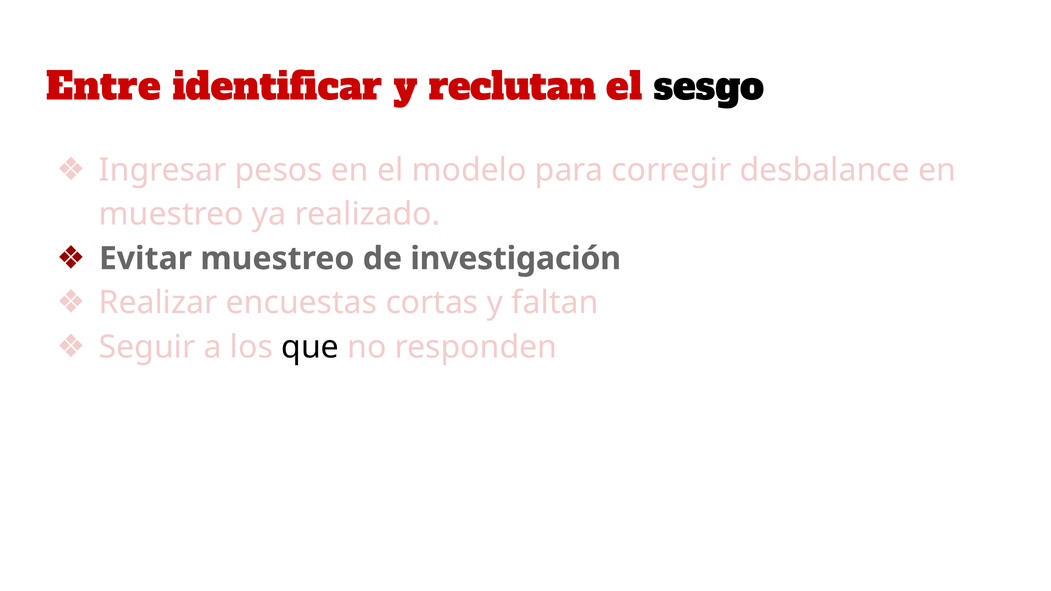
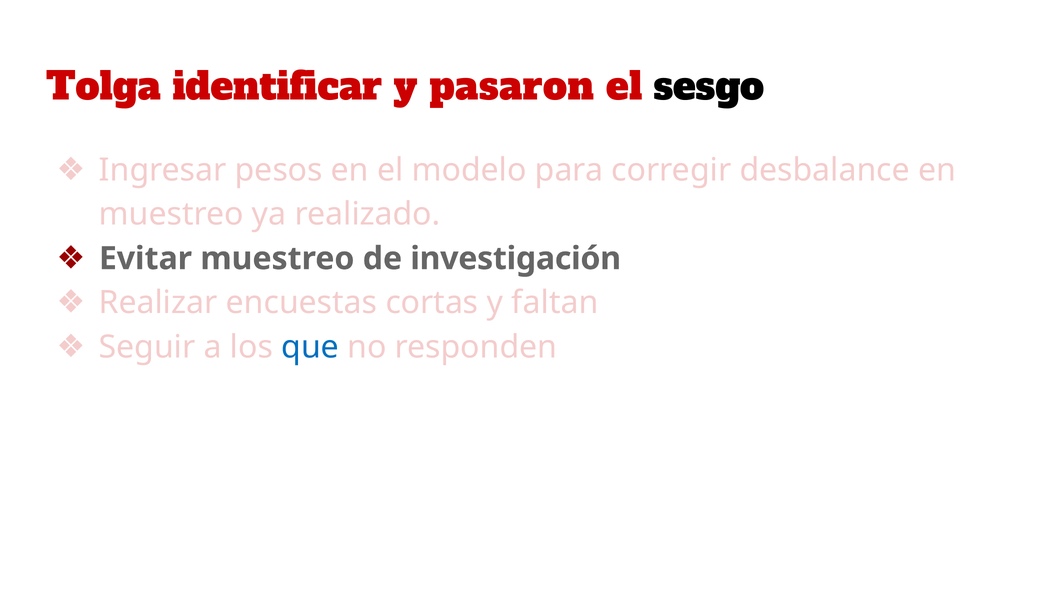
Entre: Entre -> Tolga (104, 87)
reclutan: reclutan -> pasaron (512, 87)
que colour: black -> blue (310, 347)
